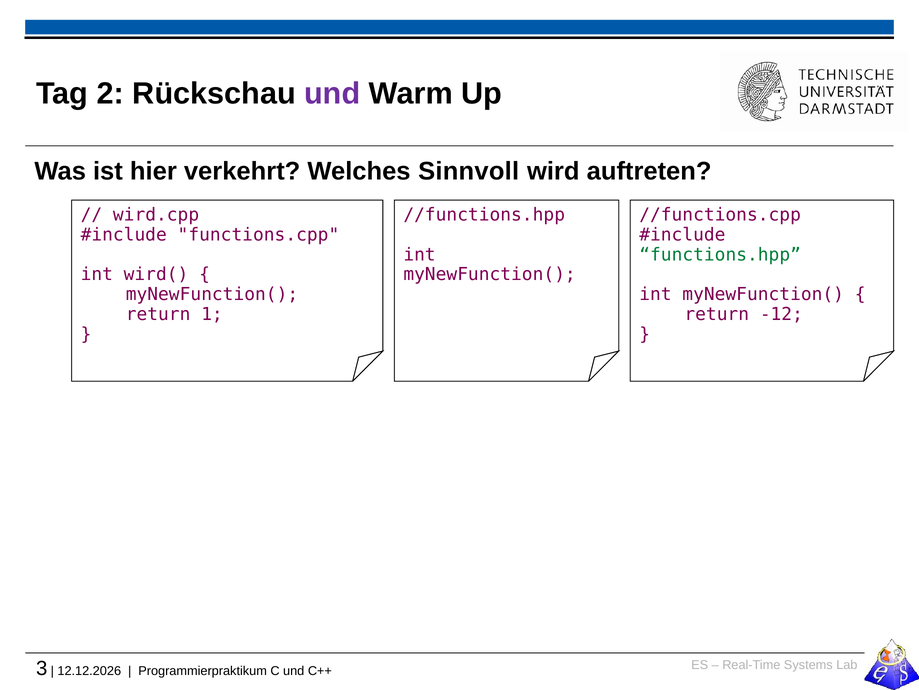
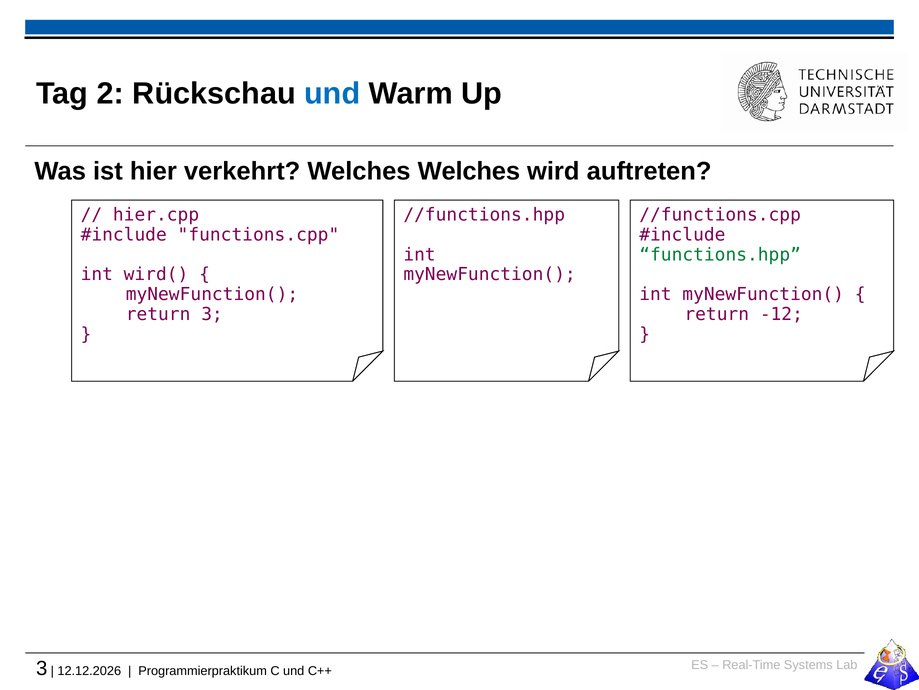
und colour: purple -> blue (332, 93)
Welches Sinnvoll: Sinnvoll -> Welches (469, 171)
wird.cpp: wird.cpp -> hier.cpp (156, 214)
return 1: 1 -> 3 (212, 314)
